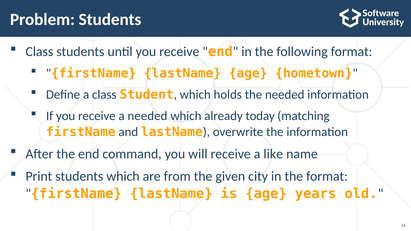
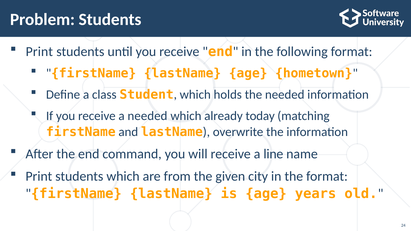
Class: Class -> Print (39, 52)
like: like -> line (273, 154)
